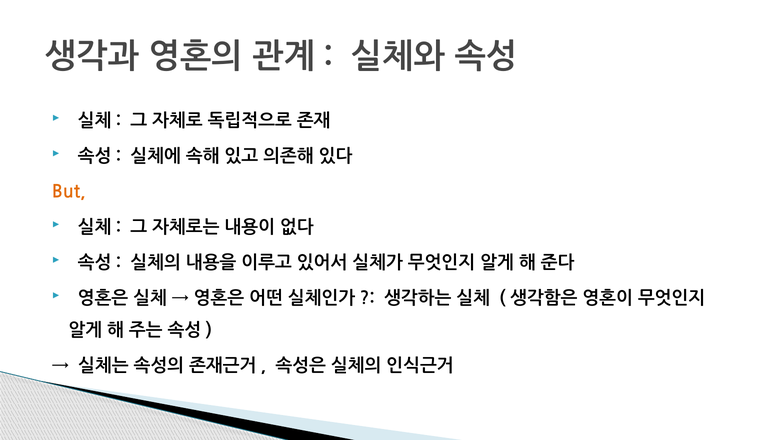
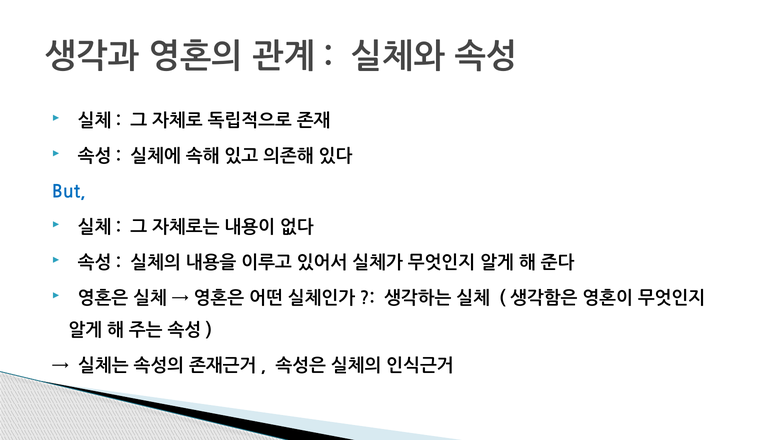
But colour: orange -> blue (69, 192)
